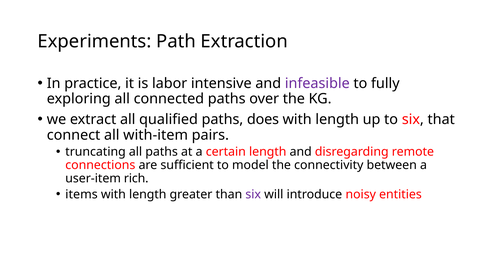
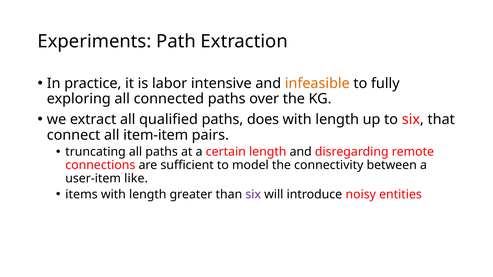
infeasible colour: purple -> orange (317, 83)
with-item: with-item -> item-item (156, 135)
rich: rich -> like (136, 179)
